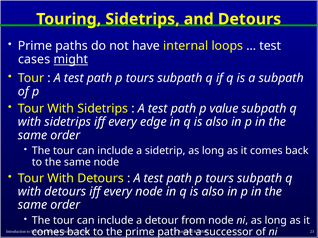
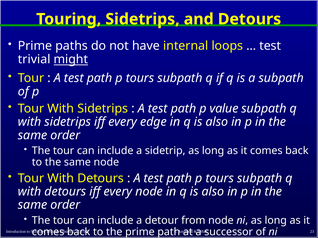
cases: cases -> trivial (34, 59)
